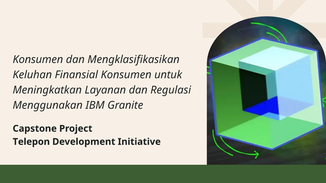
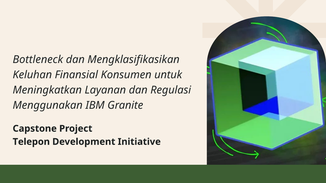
Konsumen: Konsumen -> Bottleneck (38, 60)
